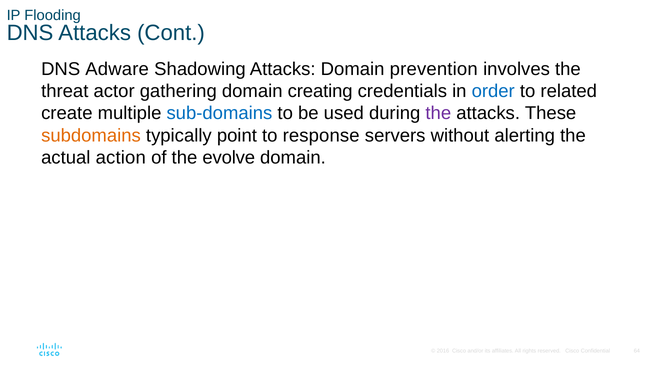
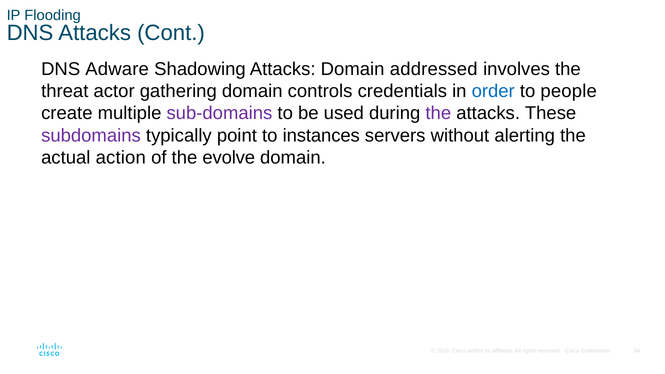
prevention: prevention -> addressed (434, 69)
creating: creating -> controls (320, 91)
related: related -> people (569, 91)
sub-domains colour: blue -> purple (219, 113)
subdomains colour: orange -> purple (91, 135)
response: response -> instances (321, 135)
